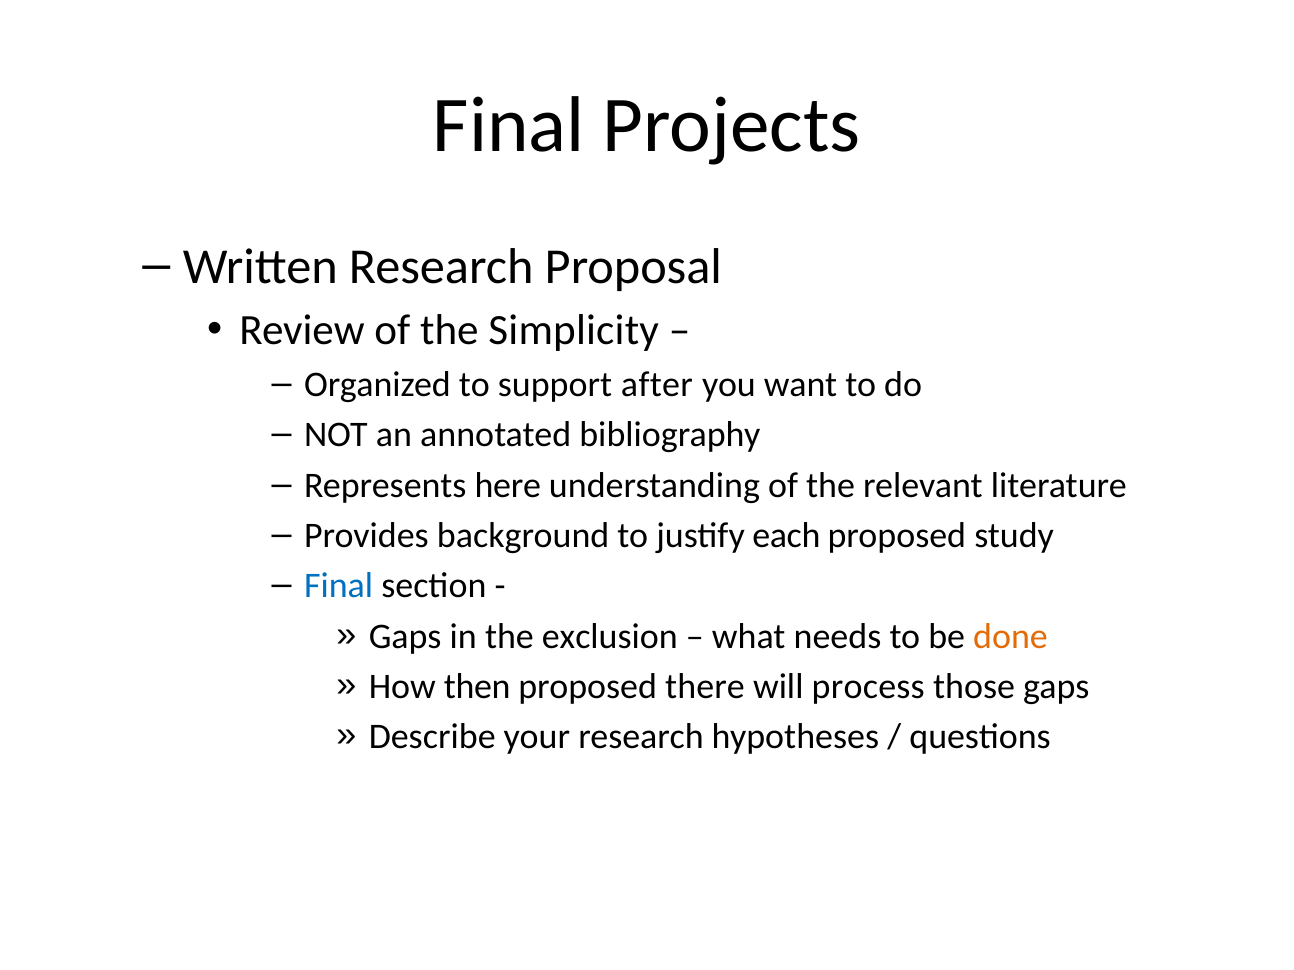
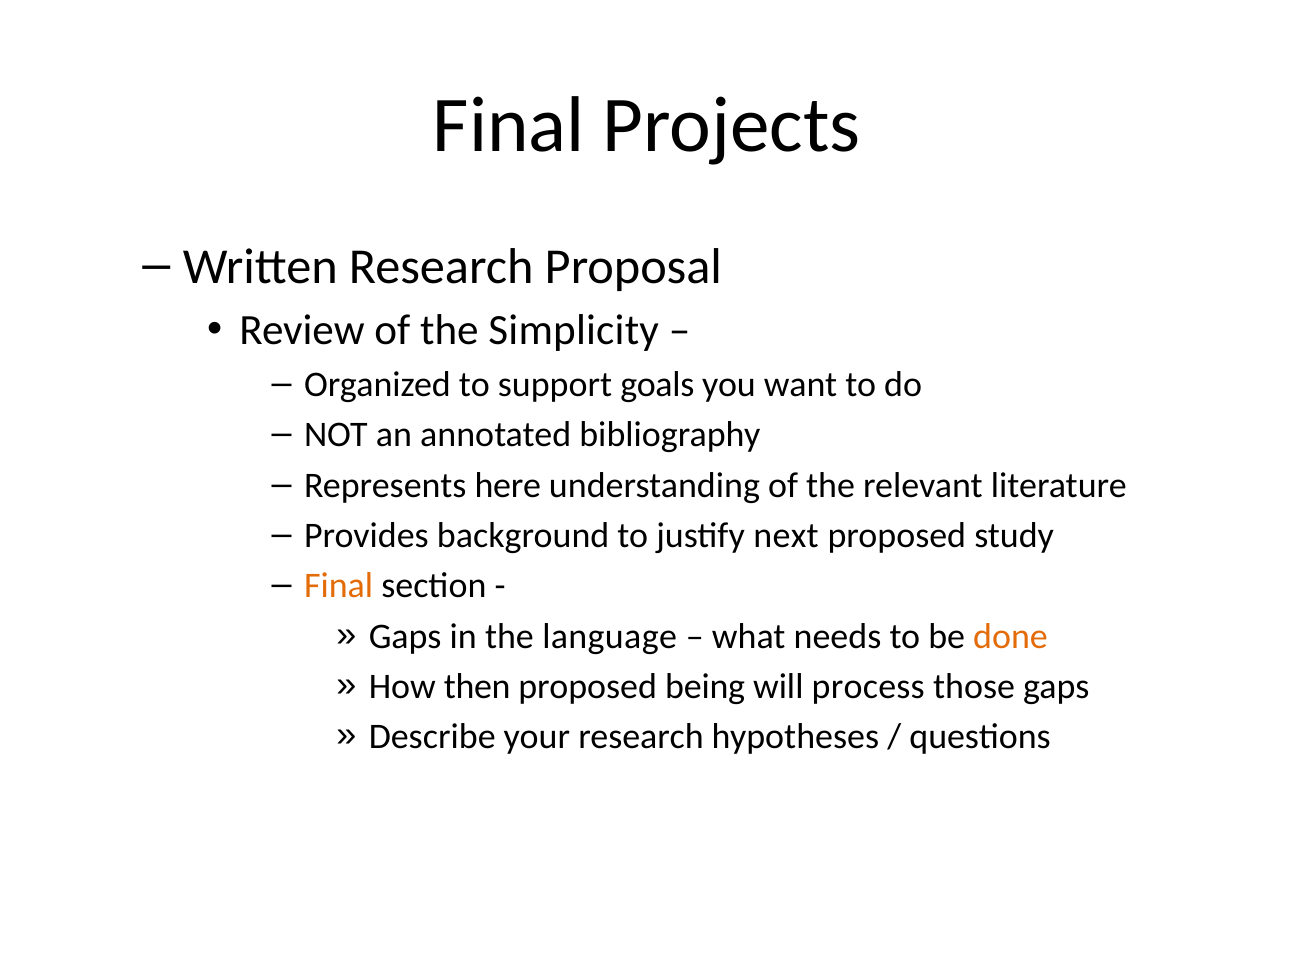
after: after -> goals (657, 385)
each: each -> next (786, 536)
Final colour: blue -> orange (339, 586)
exclusion: exclusion -> language (610, 637)
there: there -> being (705, 687)
